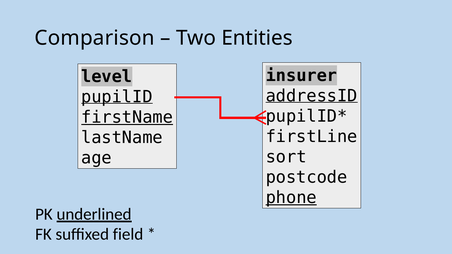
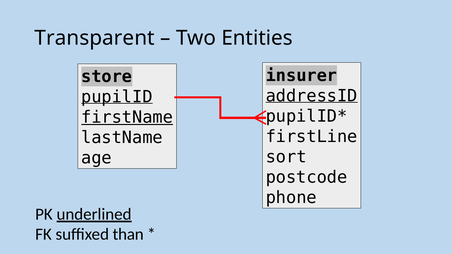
Comparison: Comparison -> Transparent (95, 38)
level: level -> store (107, 77)
phone underline: present -> none (291, 198)
field: field -> than (128, 235)
